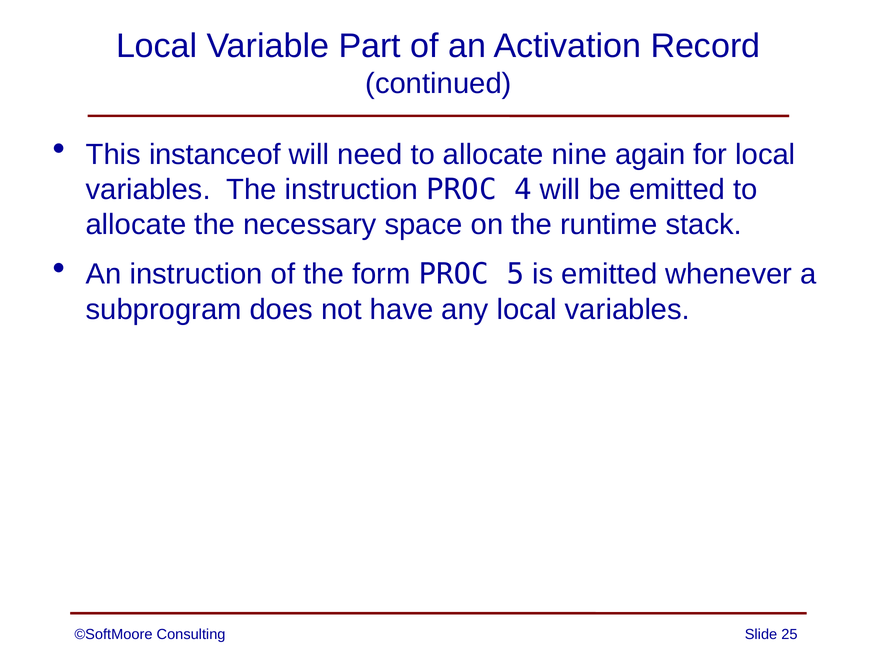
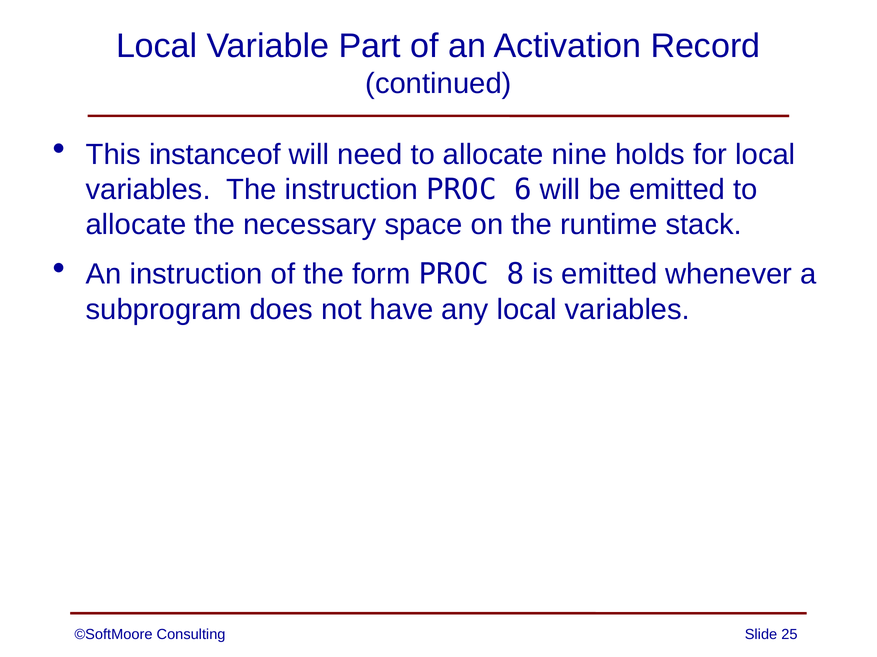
again: again -> holds (650, 155)
4: 4 -> 6 (523, 190)
5: 5 -> 8 (515, 275)
